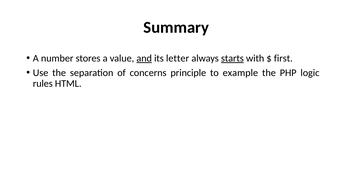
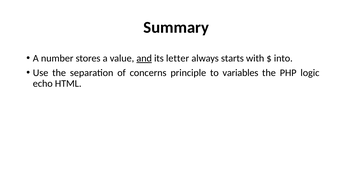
starts underline: present -> none (232, 58)
first: first -> into (283, 58)
example: example -> variables (240, 73)
rules: rules -> echo (43, 84)
